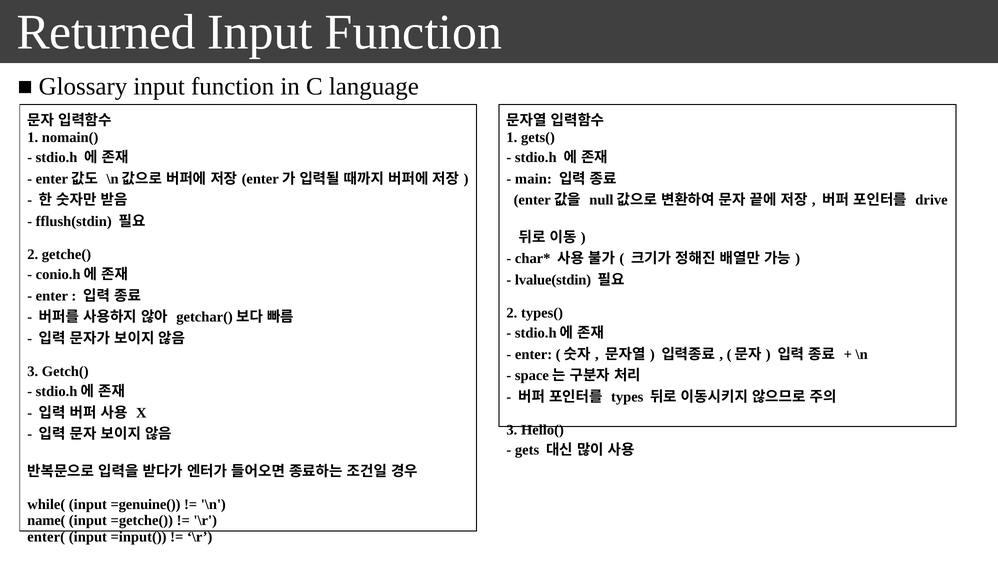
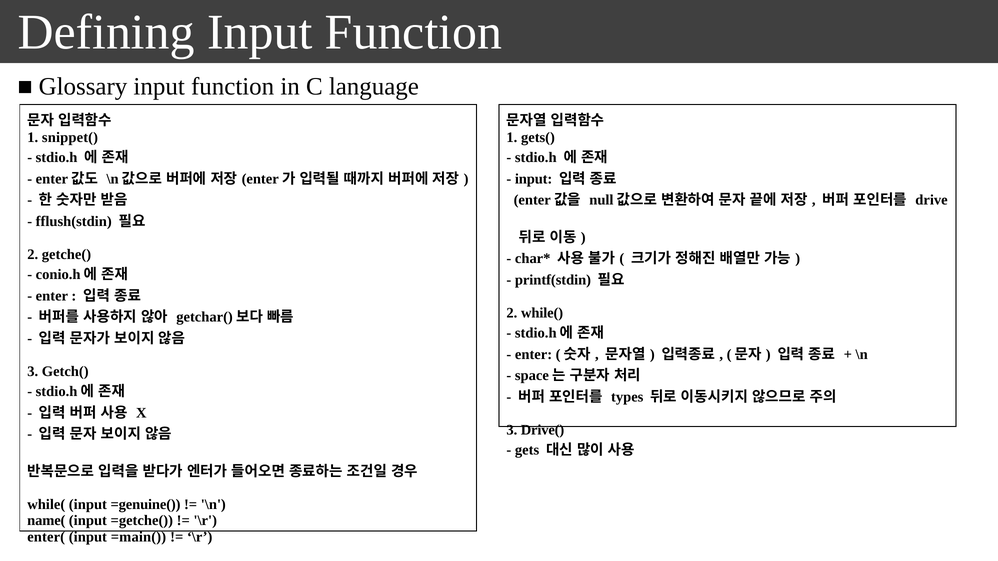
Returned: Returned -> Defining (106, 32)
nomain(: nomain( -> snippet( (70, 138)
main: main -> input (534, 179)
lvalue(stdin: lvalue(stdin -> printf(stdin (553, 280)
2 types(: types( -> while( (542, 313)
Hello(: Hello( -> Drive( (543, 430)
=input(: =input( -> =main( (139, 537)
